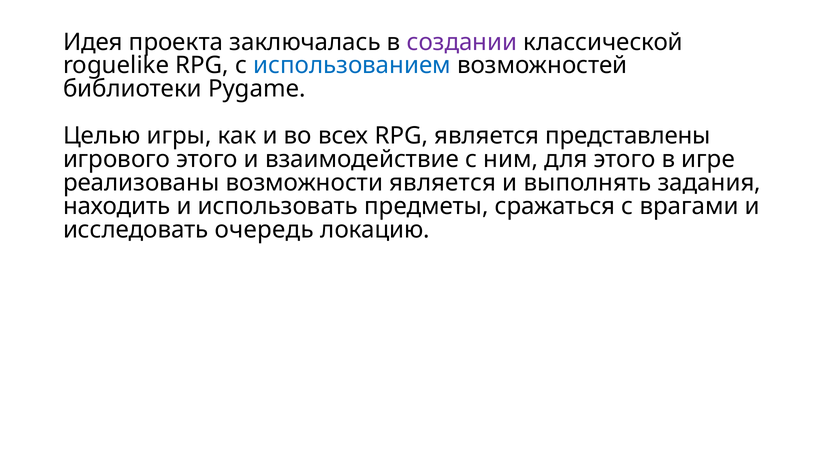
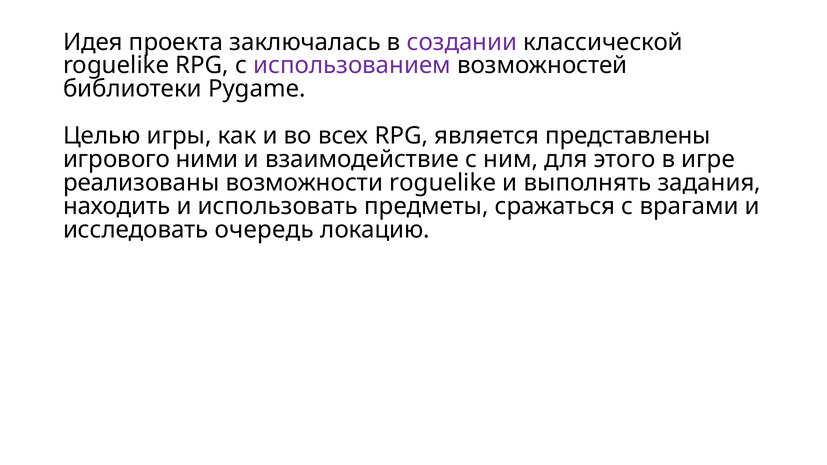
использованием colour: blue -> purple (352, 66)
игрового этого: этого -> ними (207, 159)
возможности является: является -> roguelike (443, 183)
